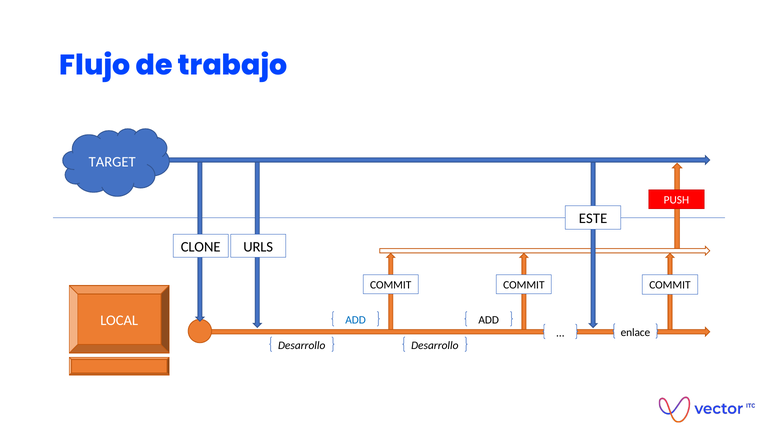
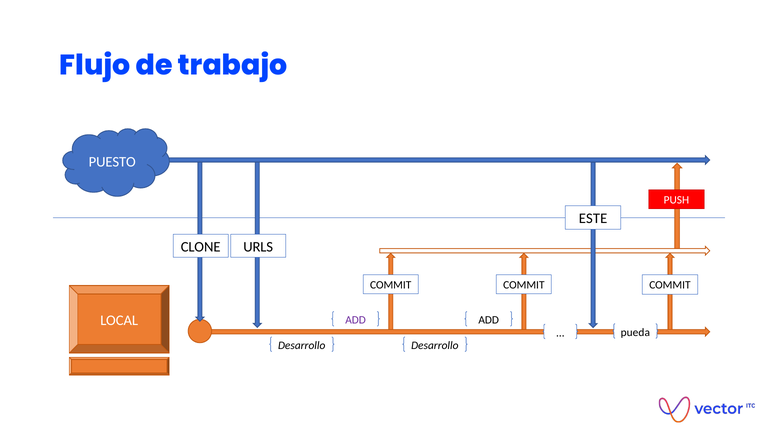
TARGET: TARGET -> PUESTO (112, 162)
ADD colour: blue -> purple (356, 320)
enlace: enlace -> pueda (635, 333)
